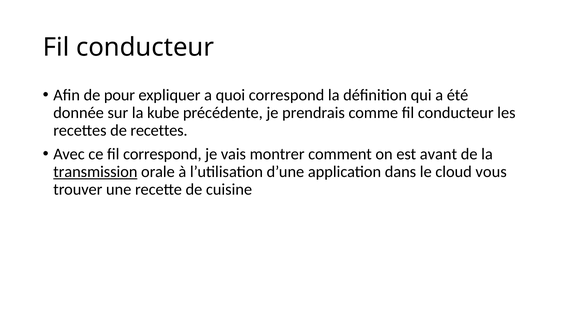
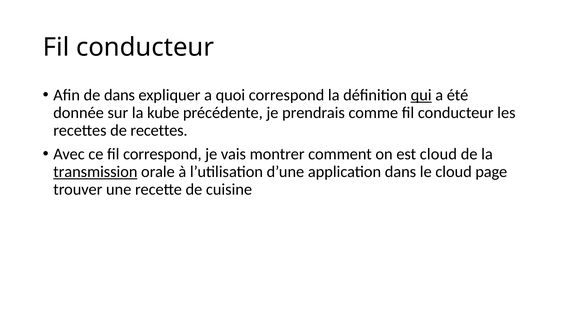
de pour: pour -> dans (119, 95)
qui underline: none -> present (421, 95)
est avant: avant -> cloud (438, 154)
vous: vous -> page (491, 171)
